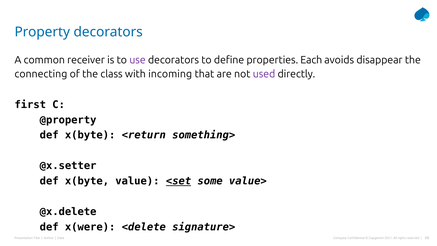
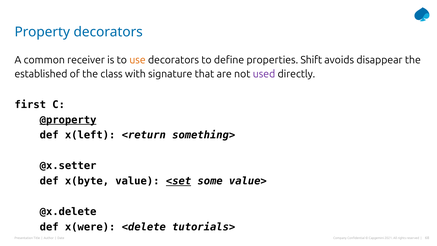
use colour: purple -> orange (137, 60)
Each: Each -> Shift (311, 60)
connecting: connecting -> established (41, 74)
incoming: incoming -> signature (170, 74)
@property underline: none -> present (68, 120)
x(byte: x(byte -> x(left (90, 135)
signature>: signature> -> tutorials> (204, 227)
